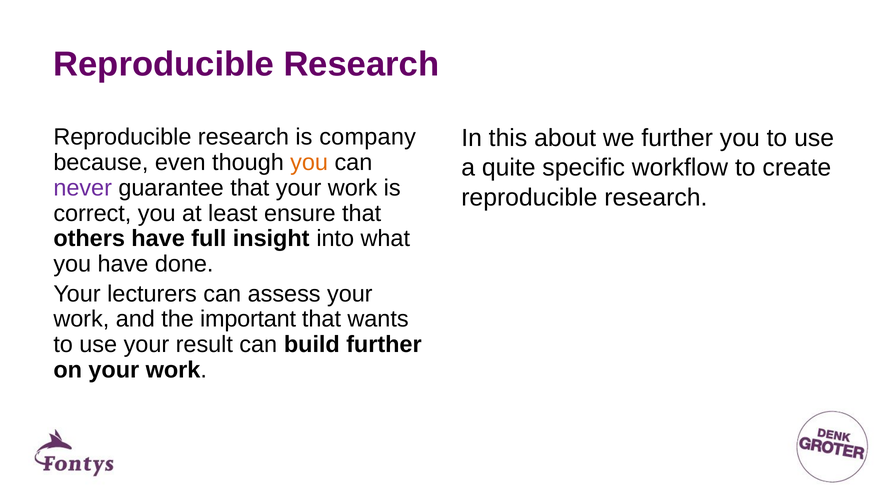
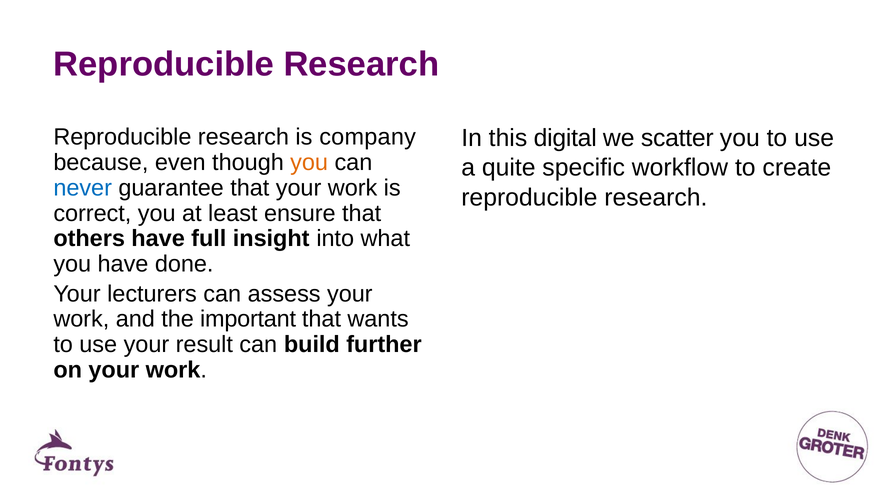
about: about -> digital (565, 138)
we further: further -> scatter (677, 138)
never colour: purple -> blue (83, 188)
